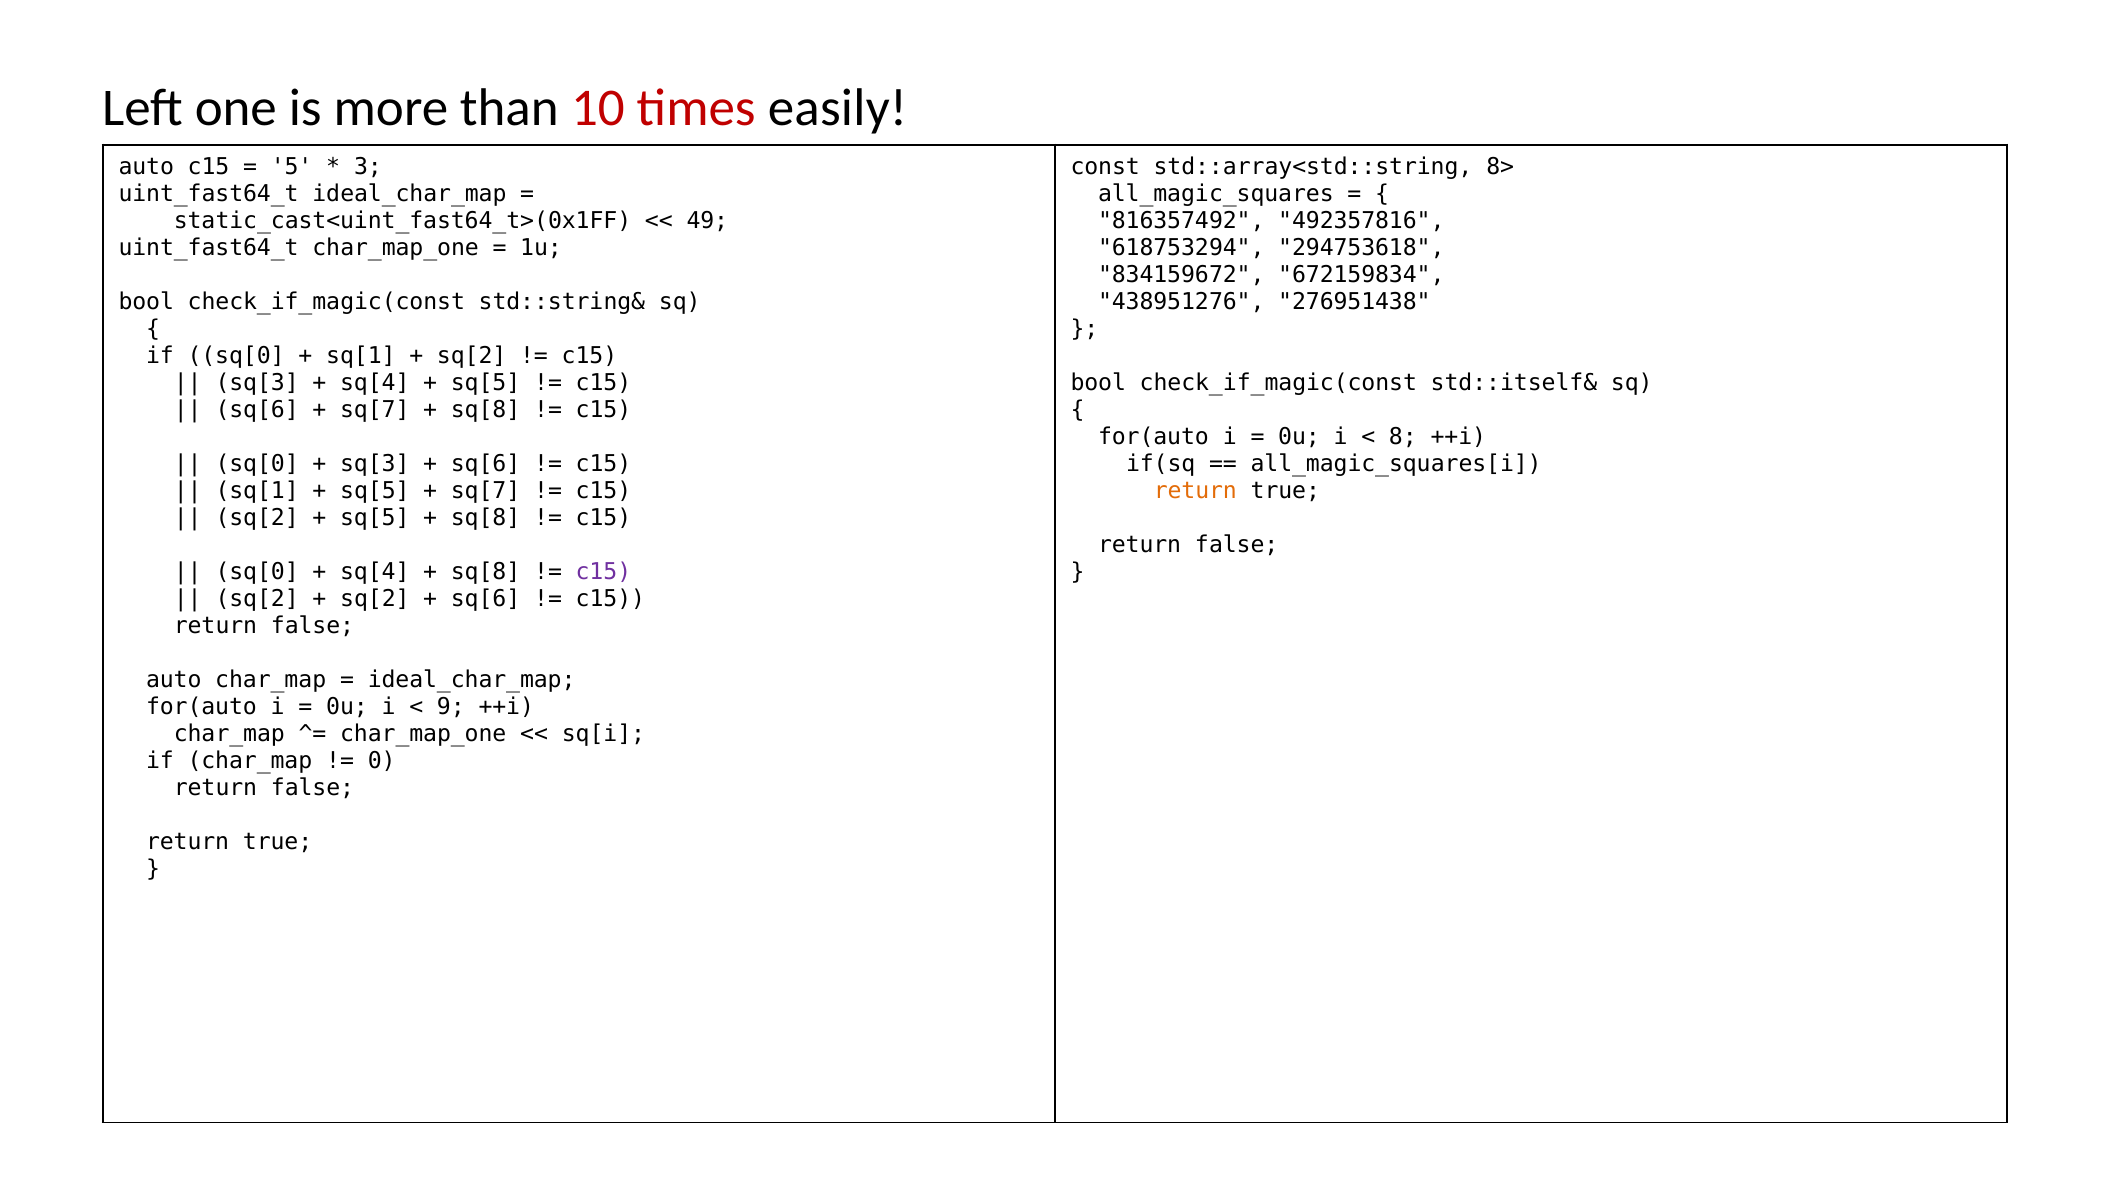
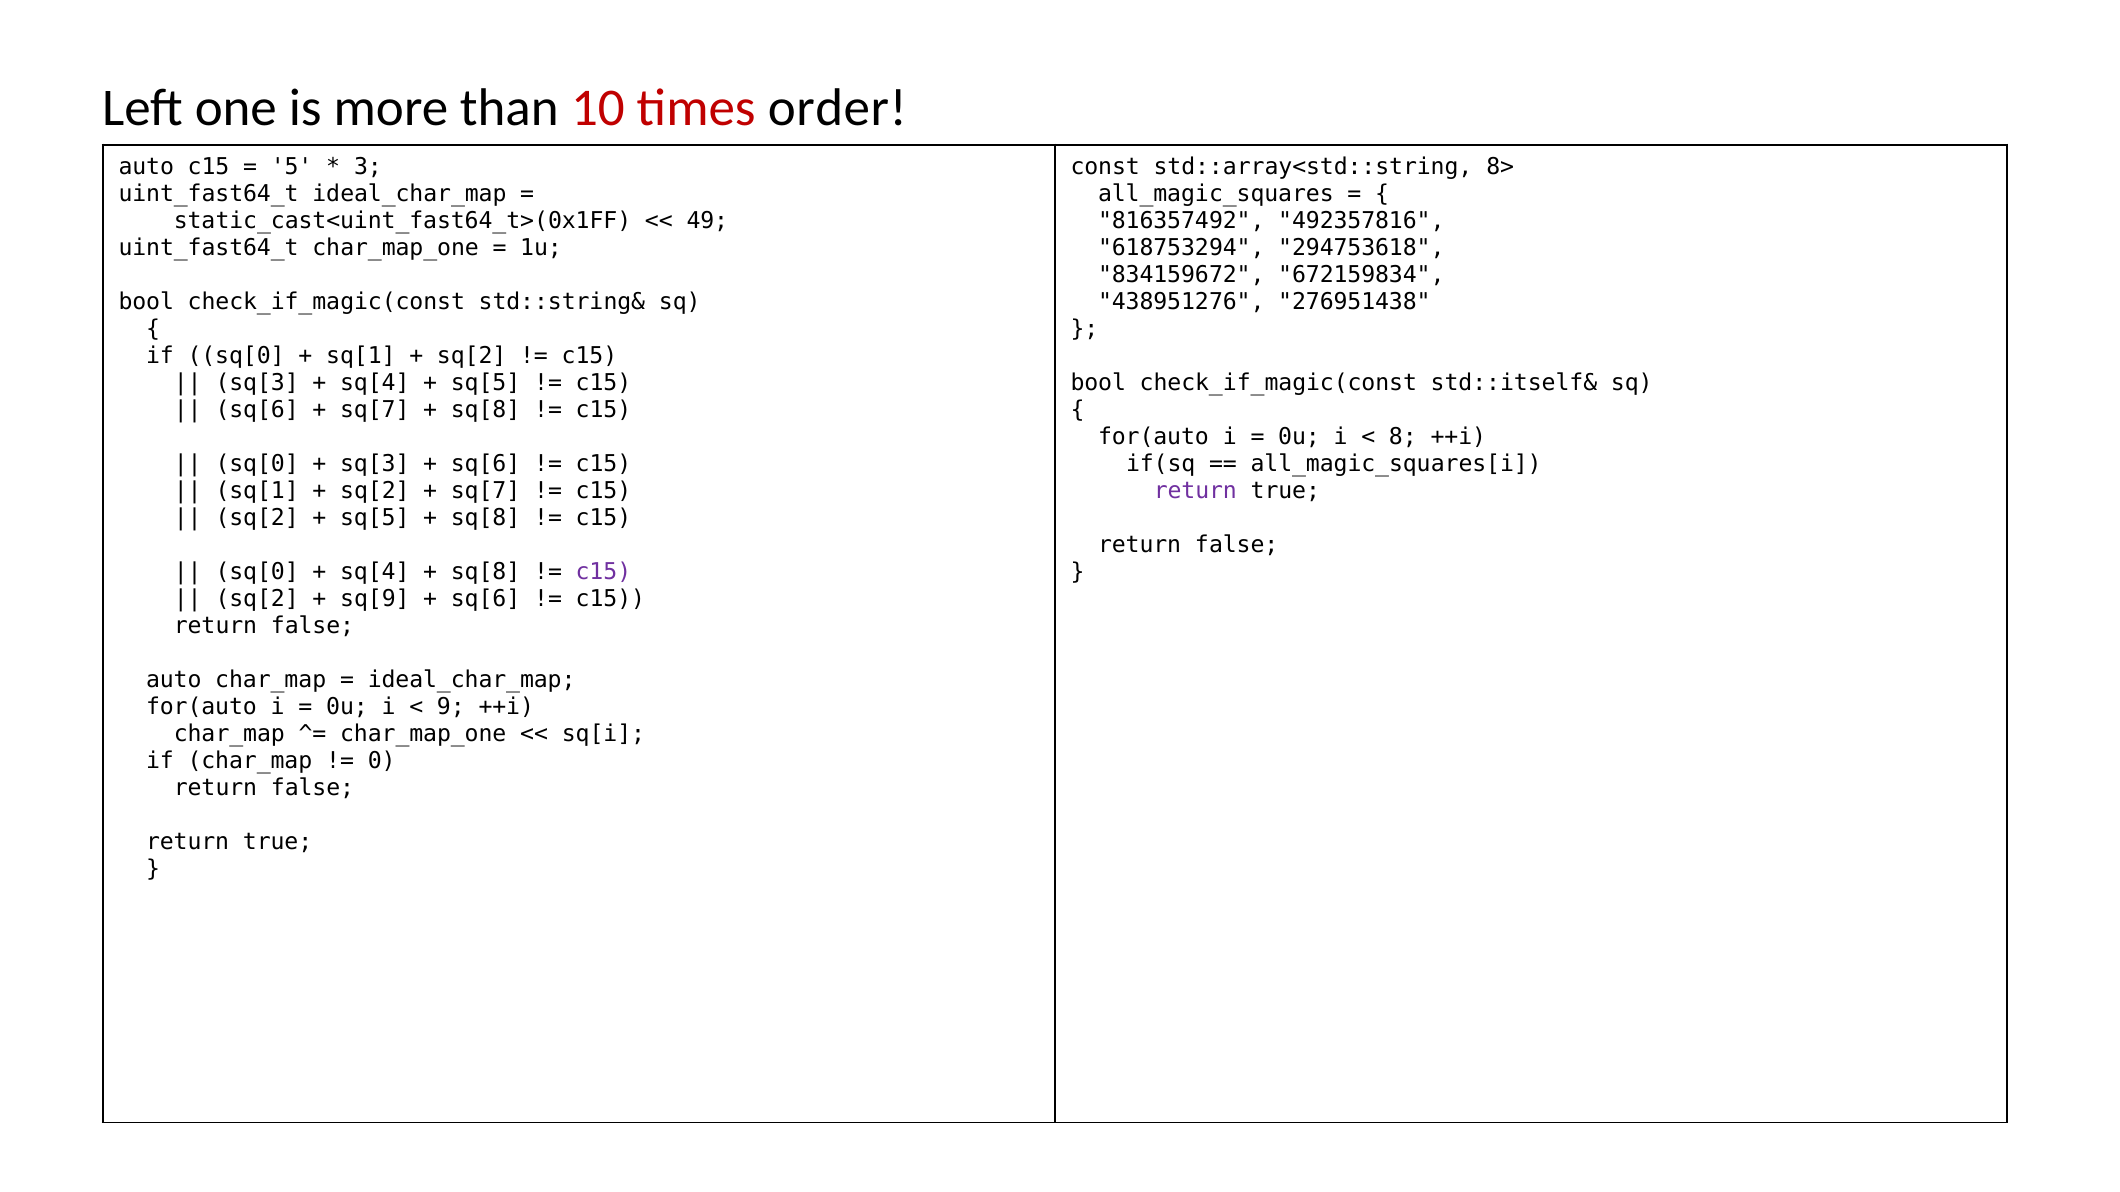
easily: easily -> order (837, 108)
sq[5: sq[5 -> sq[2 (375, 491)
return colour: orange -> purple (1195, 491)
sq[2: sq[2 -> sq[9 (375, 599)
